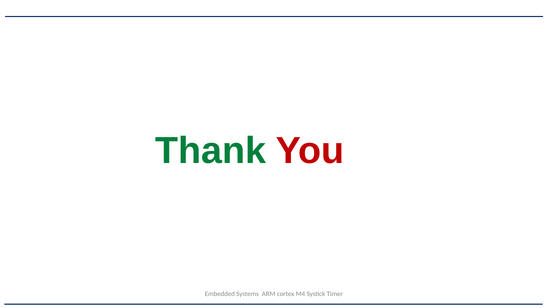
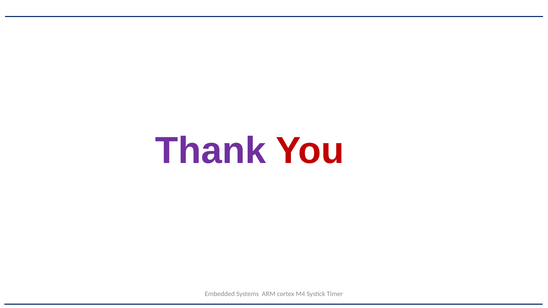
Thank colour: green -> purple (211, 151)
